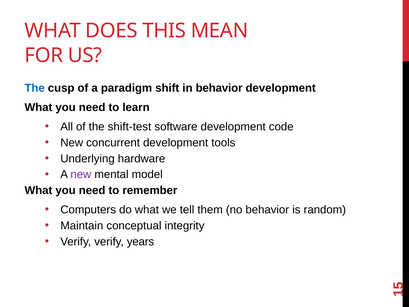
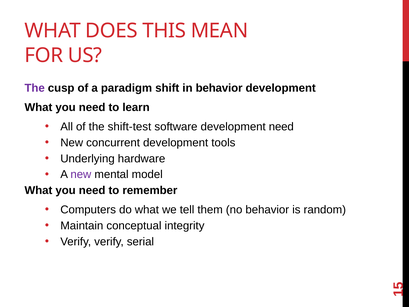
The colour: blue -> purple (35, 88)
development code: code -> need (281, 127)
years: years -> serial (140, 241)
